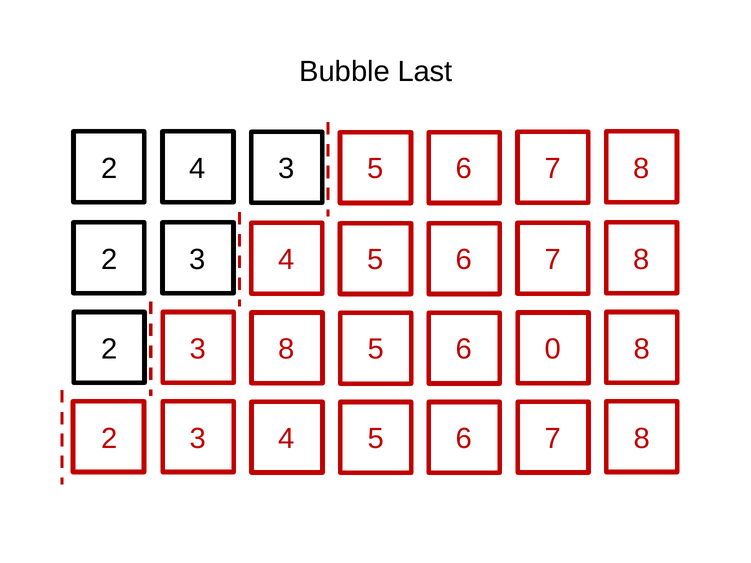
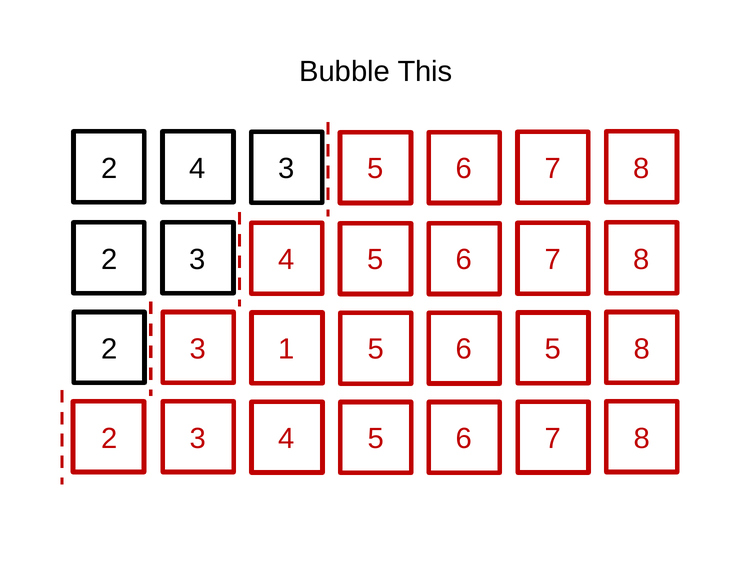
Last: Last -> This (425, 72)
3 8: 8 -> 1 (287, 349)
6 0: 0 -> 5 (553, 349)
